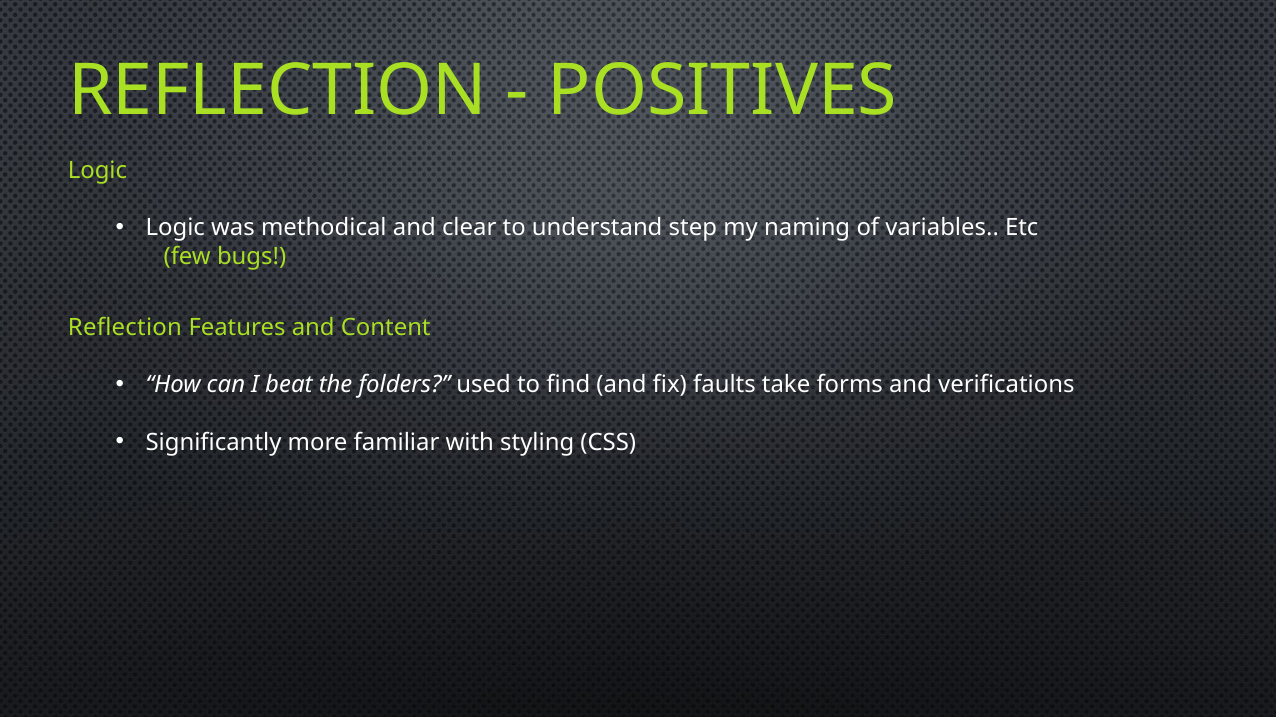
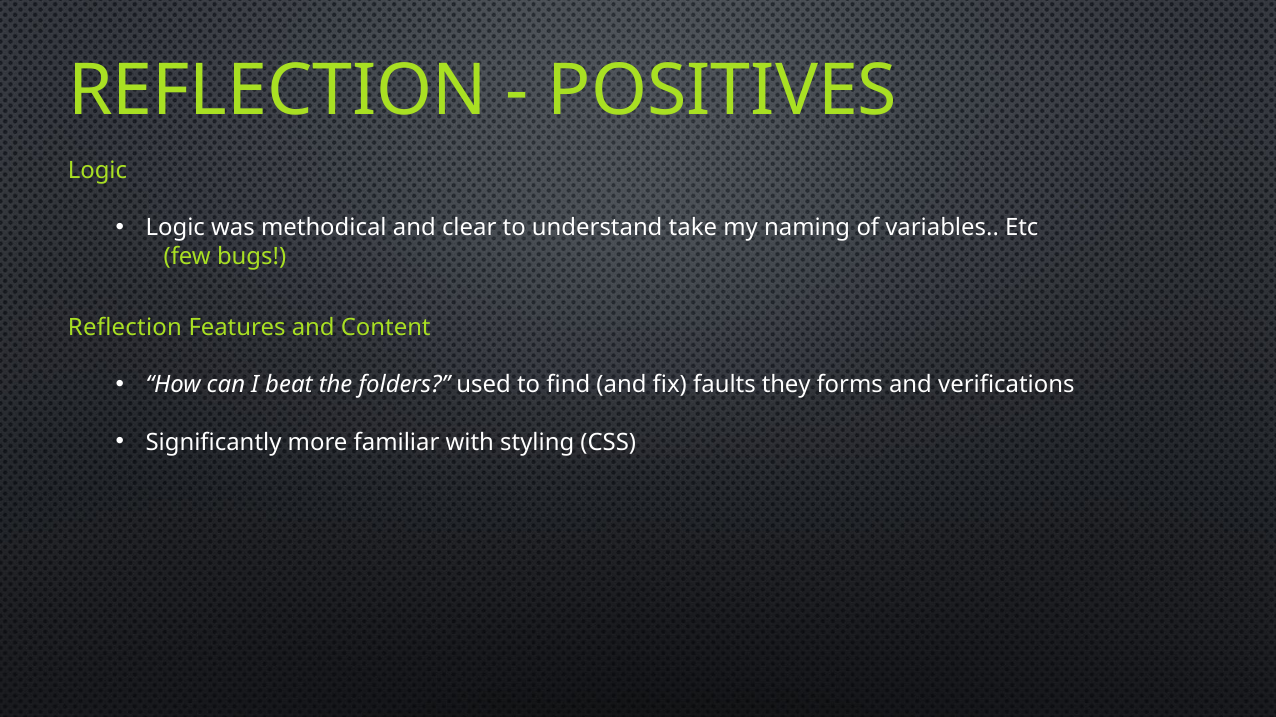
step: step -> take (693, 228)
take: take -> they (786, 385)
